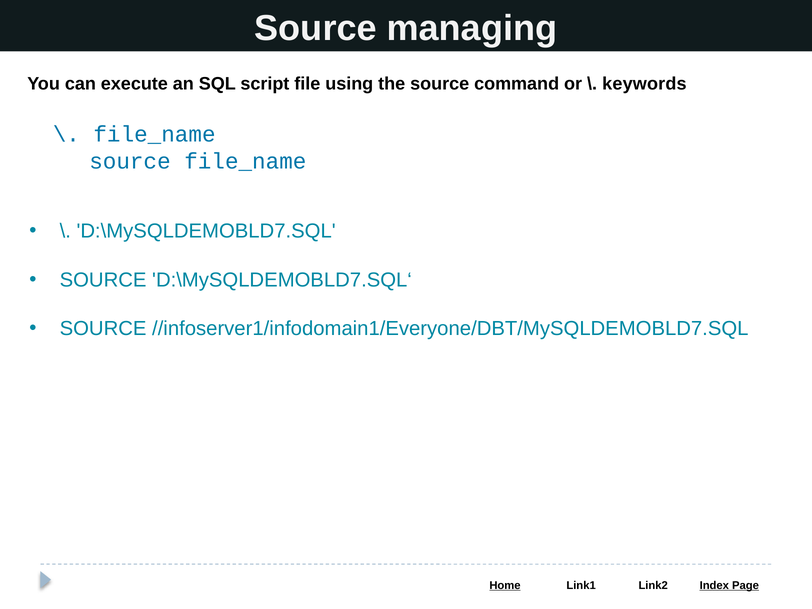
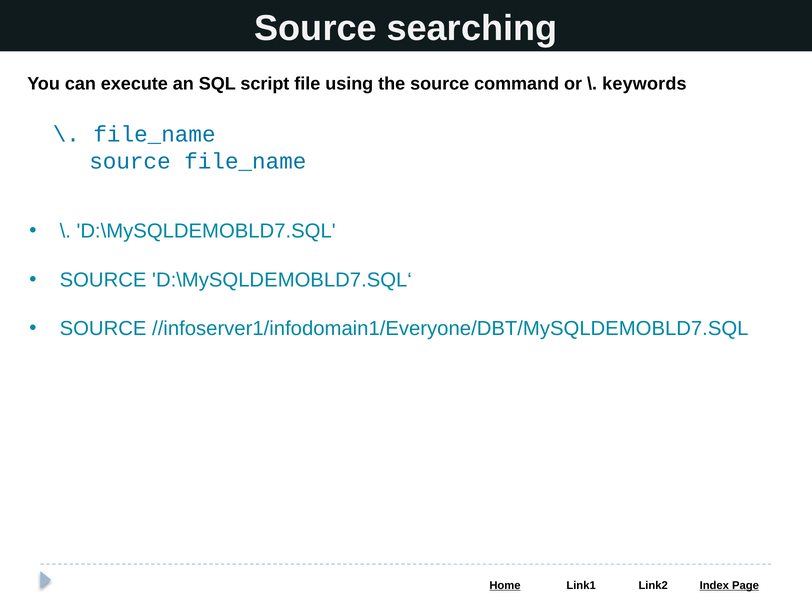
managing: managing -> searching (472, 28)
